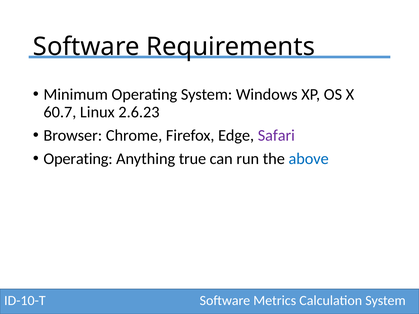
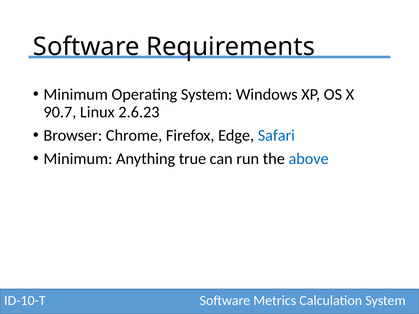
60.7: 60.7 -> 90.7 (60, 112)
Safari colour: purple -> blue (276, 135)
Operating: Operating -> Minimum (78, 159)
